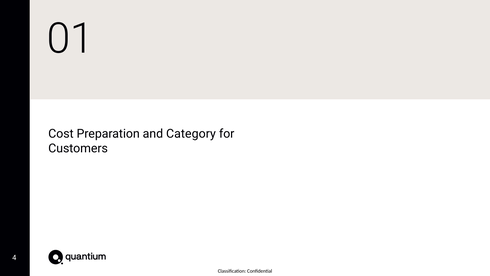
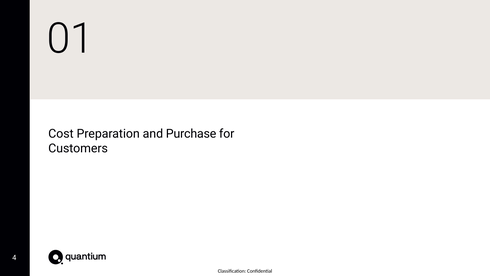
Category: Category -> Purchase (191, 134)
